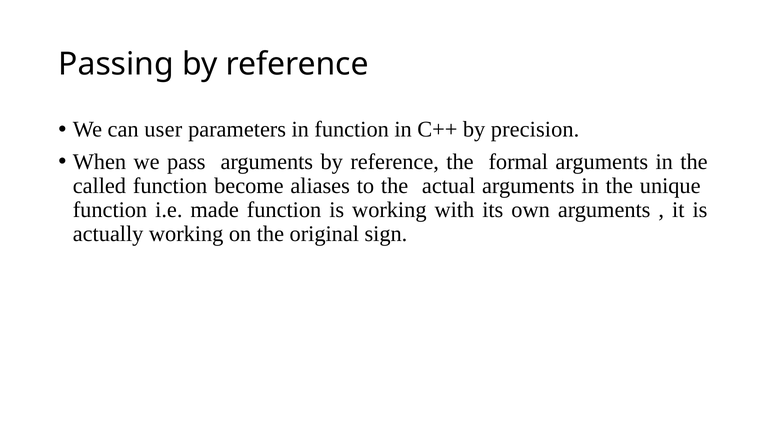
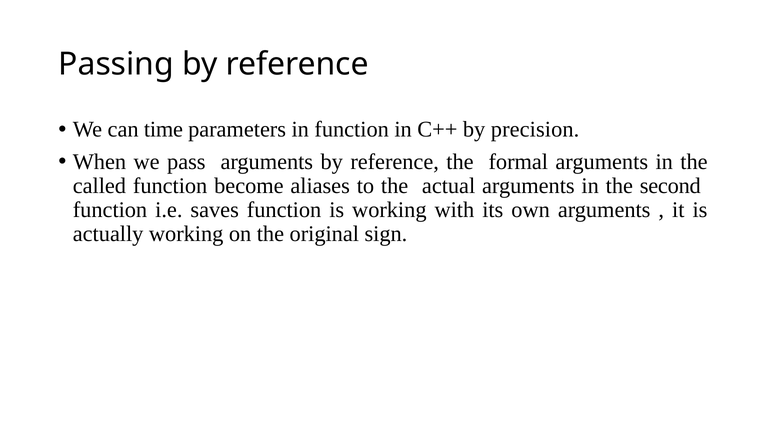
user: user -> time (163, 130)
unique: unique -> second (670, 186)
made: made -> saves (215, 210)
